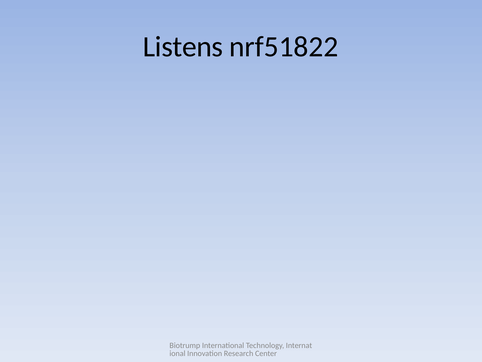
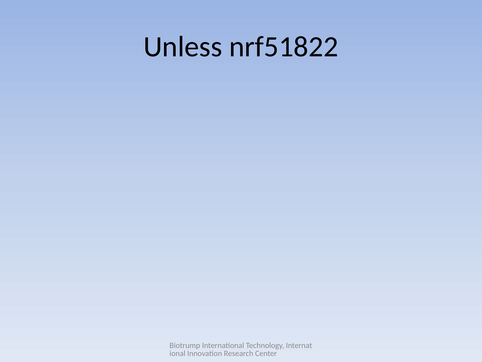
Listens: Listens -> Unless (183, 47)
